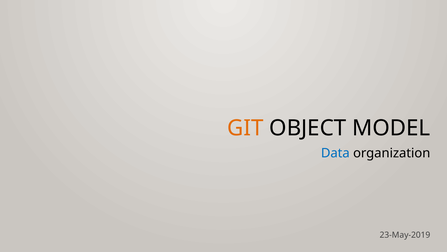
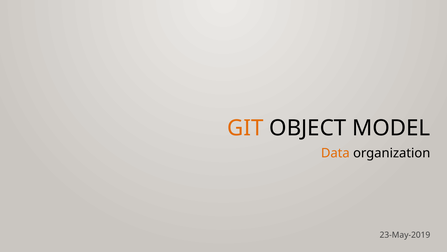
Data colour: blue -> orange (335, 153)
